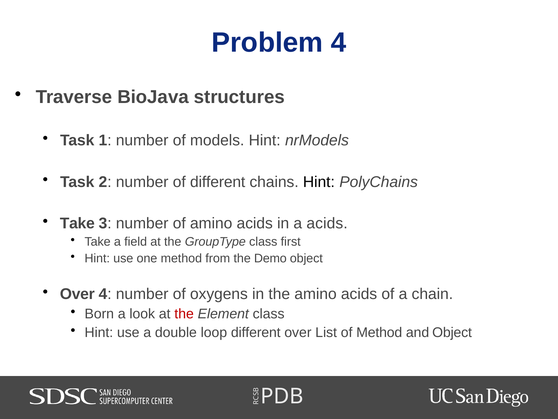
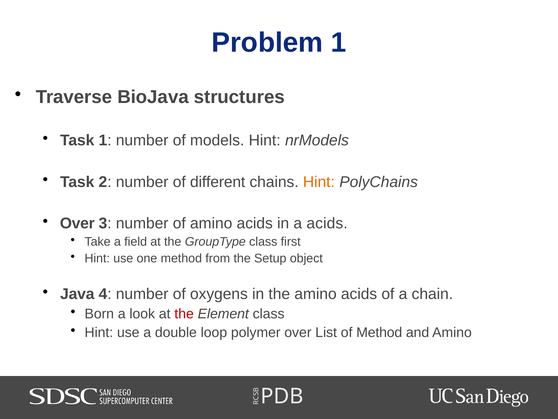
Problem 4: 4 -> 1 (339, 43)
Hint colour: black -> orange (319, 182)
Take: Take -> Over (77, 223)
Demo: Demo -> Setup (270, 258)
Over: Over -> Java (77, 294)
loop different: different -> polymer (256, 332)
and Object: Object -> Amino (452, 332)
